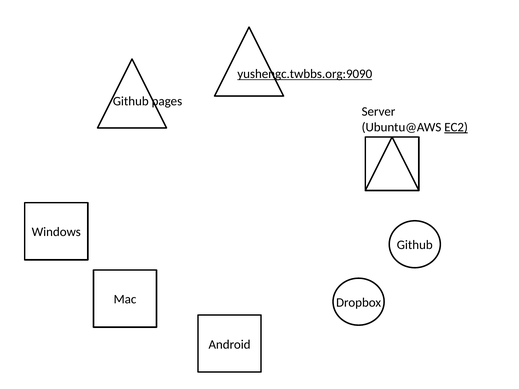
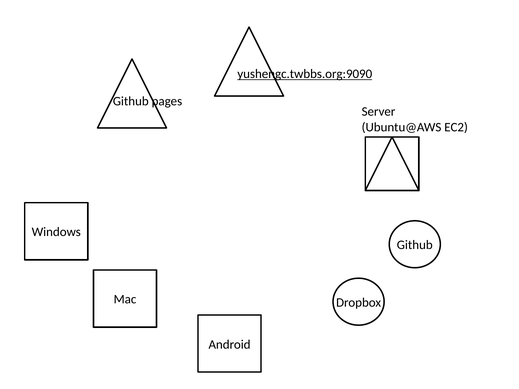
EC2 underline: present -> none (456, 127)
